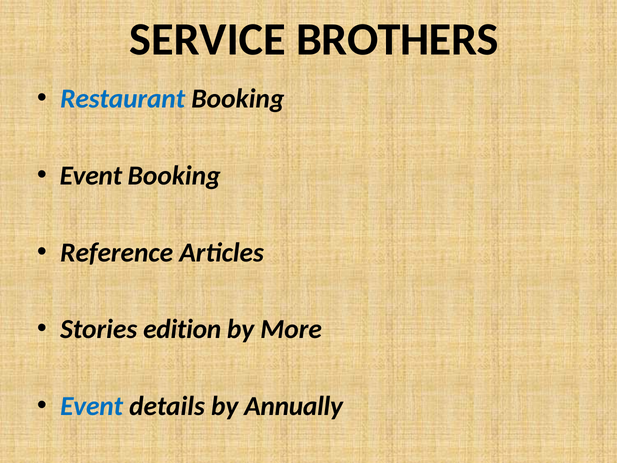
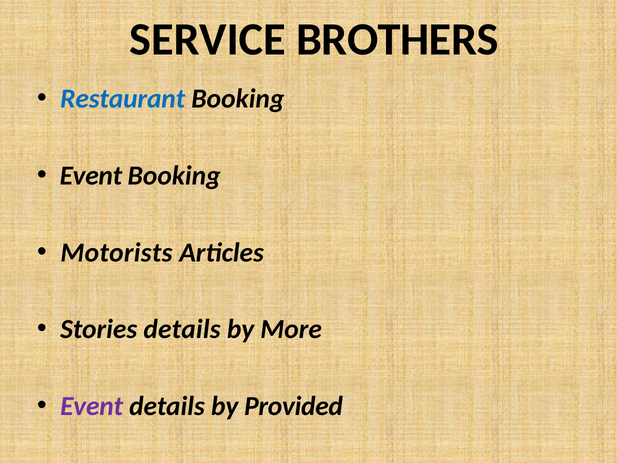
Reference: Reference -> Motorists (116, 252)
Stories edition: edition -> details (182, 329)
Event colour: blue -> purple (92, 406)
Annually: Annually -> Provided (294, 406)
